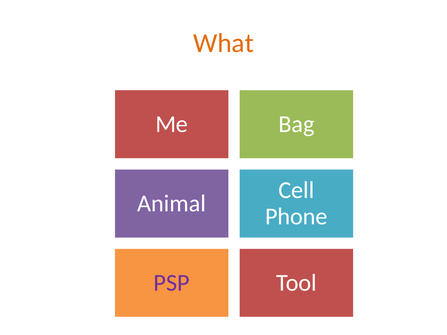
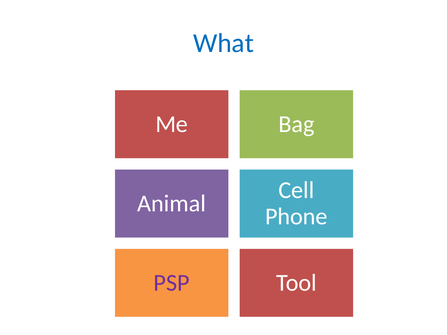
What colour: orange -> blue (223, 43)
